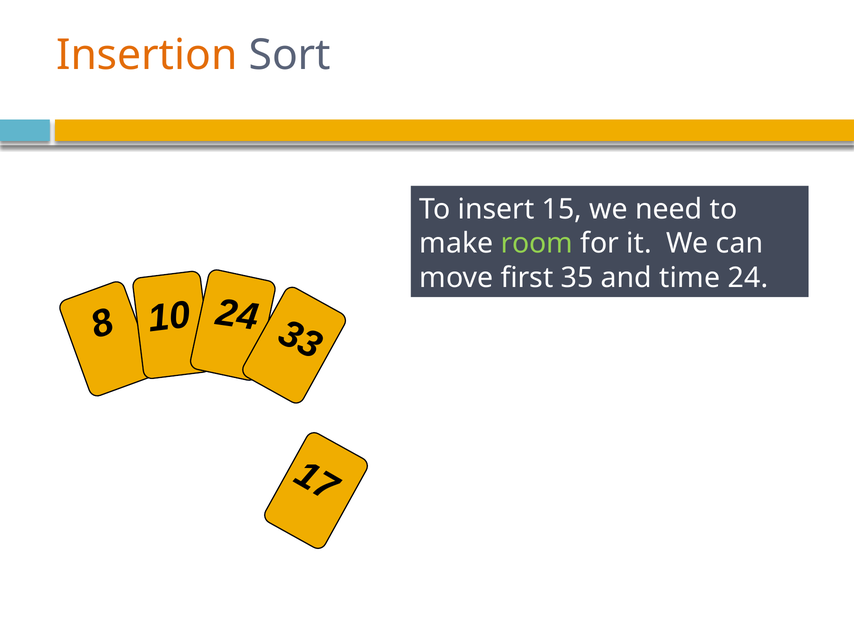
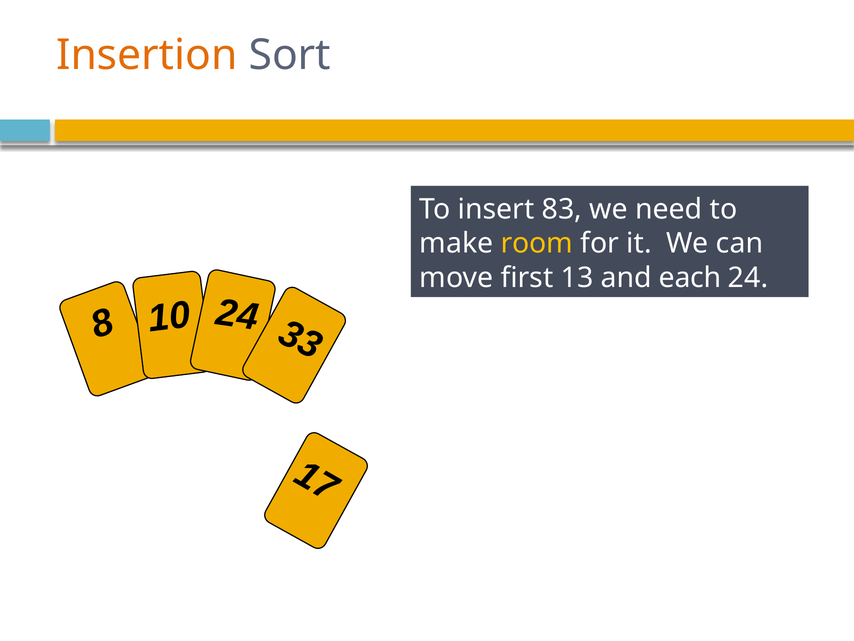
15: 15 -> 83 (562, 209)
room colour: light green -> yellow (537, 243)
35: 35 -> 13 (577, 277)
time: time -> each (690, 277)
